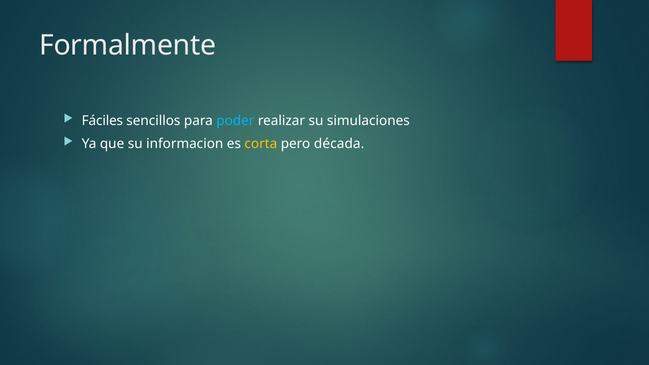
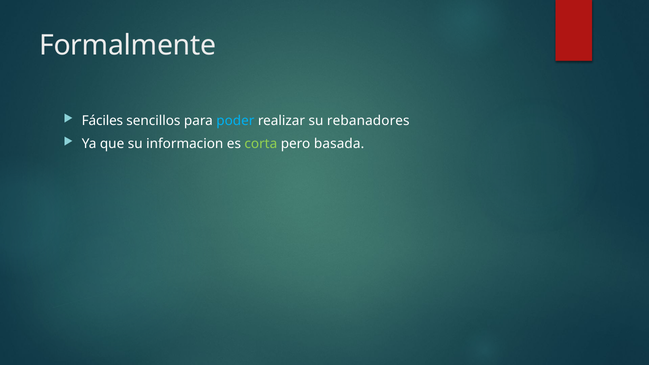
simulaciones: simulaciones -> rebanadores (368, 121)
corta colour: yellow -> light green (261, 144)
década: década -> basada (339, 144)
